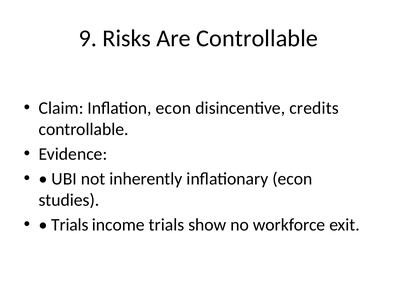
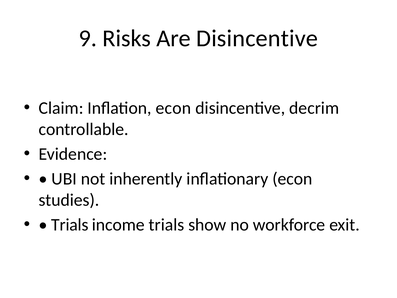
Are Controllable: Controllable -> Disincentive (257, 38)
credits: credits -> decrim (314, 108)
